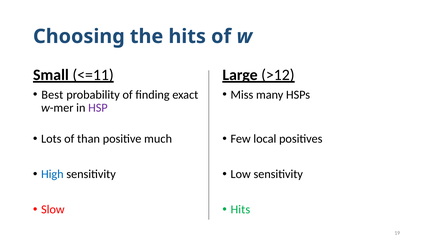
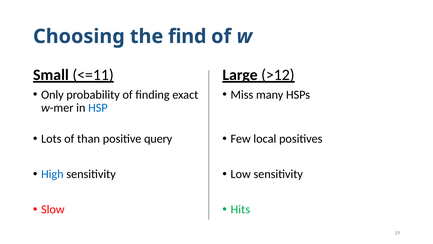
the hits: hits -> find (187, 36)
Best: Best -> Only (52, 95)
HSP colour: purple -> blue (98, 108)
much: much -> query (158, 139)
